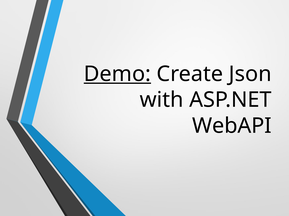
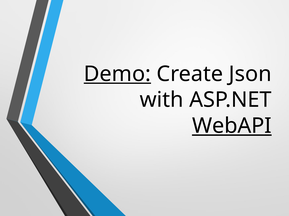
WebAPI underline: none -> present (232, 126)
